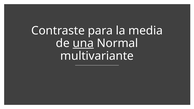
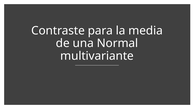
una underline: present -> none (83, 43)
